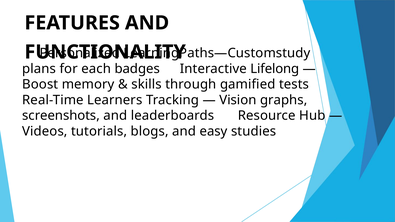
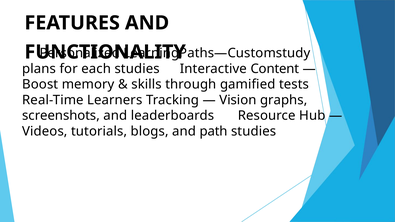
each badges: badges -> studies (137, 69)
Lifelong: Lifelong -> Content (275, 69)
easy: easy -> path (214, 131)
